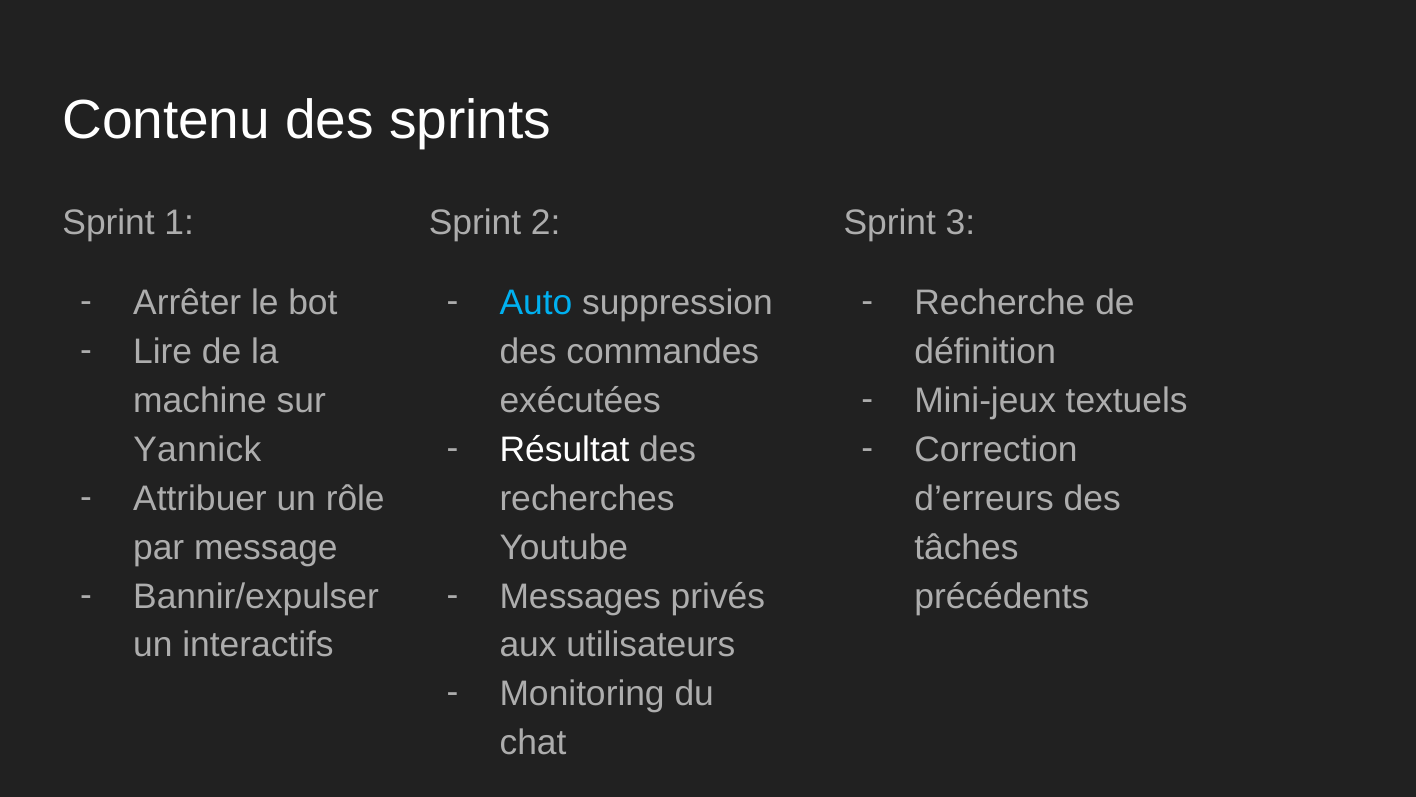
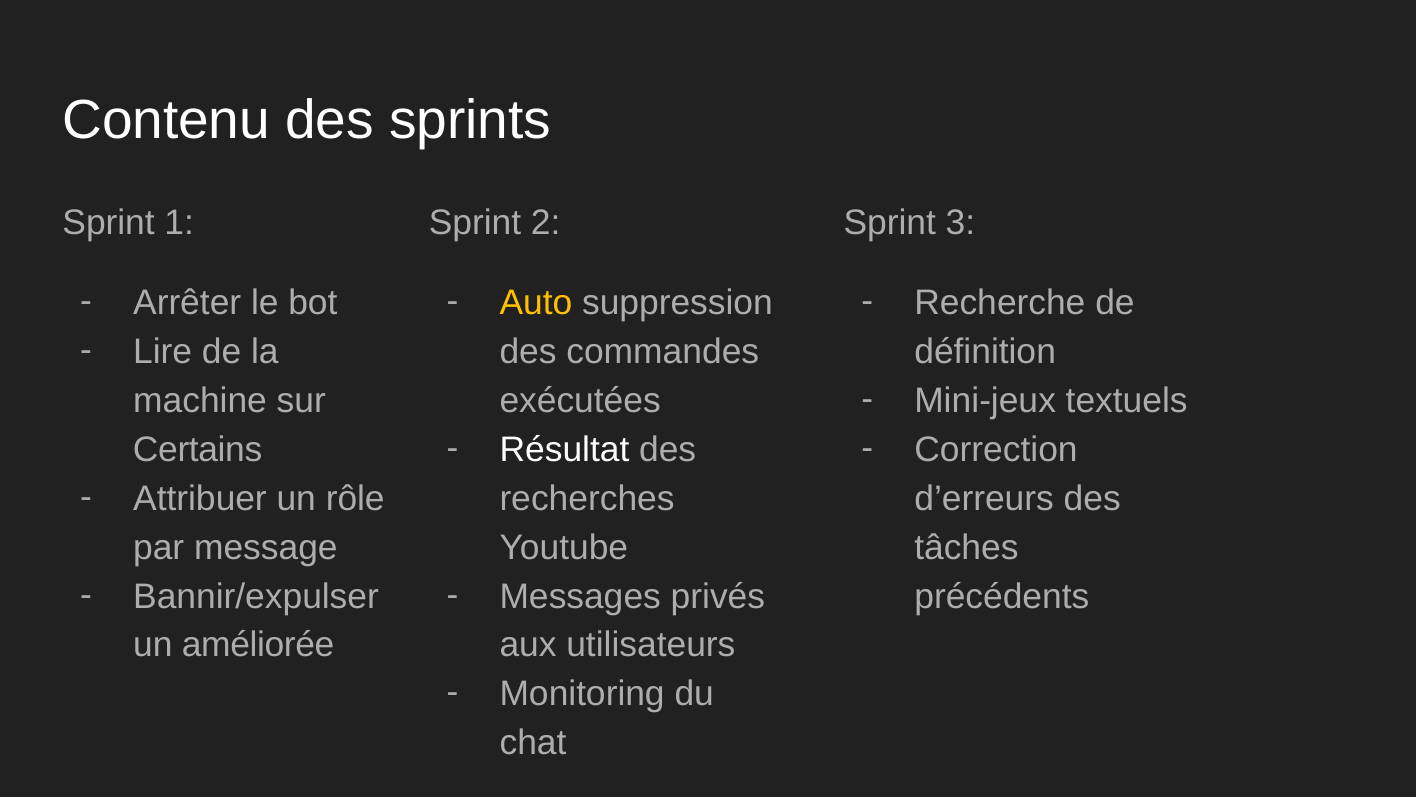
Auto colour: light blue -> yellow (536, 303)
Yannick: Yannick -> Certains (198, 449)
interactifs: interactifs -> améliorée (258, 645)
